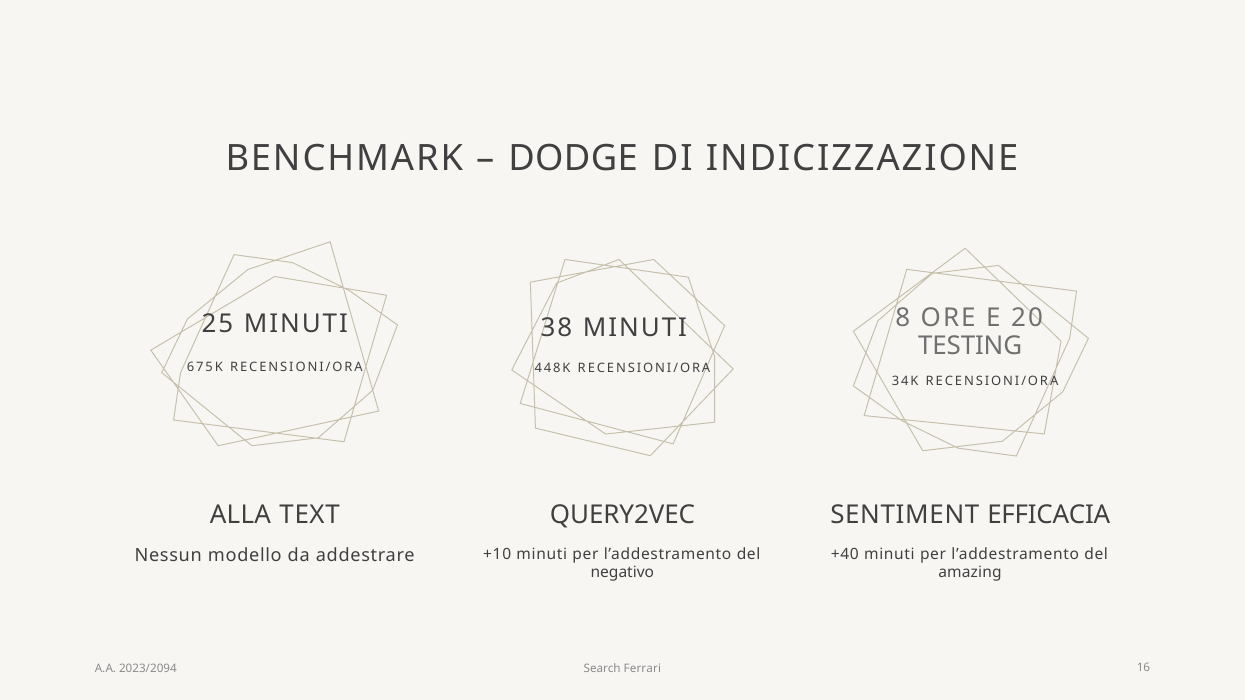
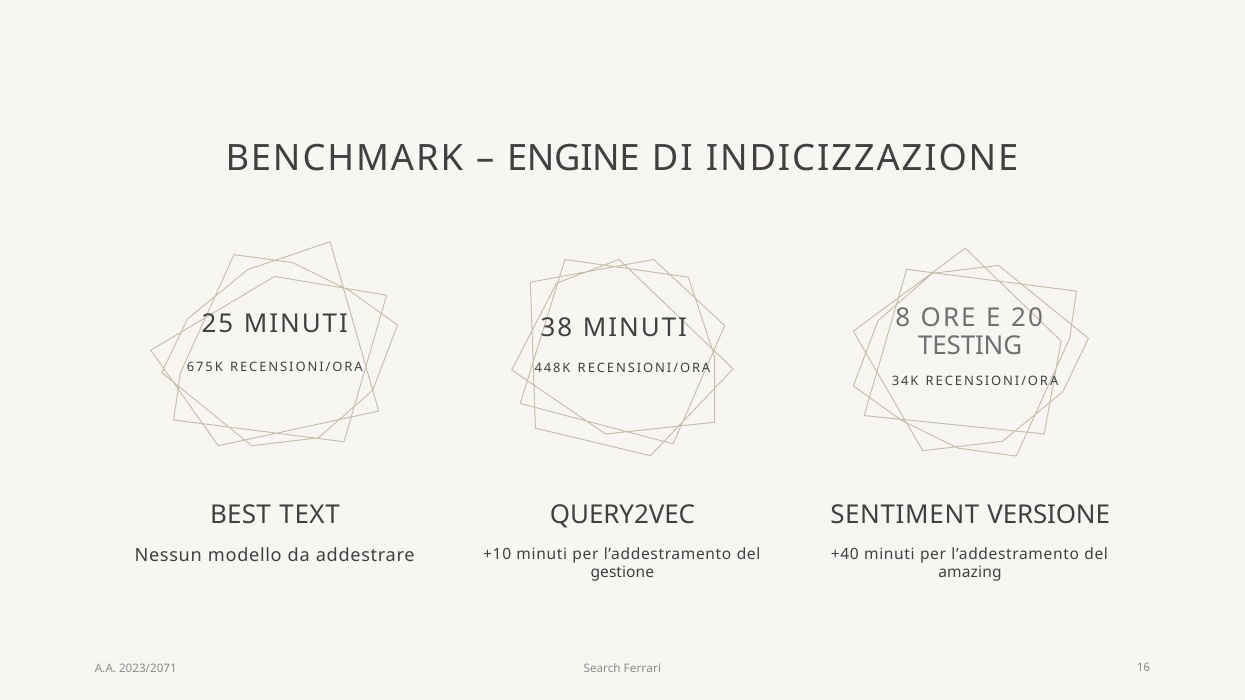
DODGE: DODGE -> ENGINE (573, 159)
ALLA: ALLA -> BEST (240, 515)
EFFICACIA: EFFICACIA -> VERSIONE (1049, 515)
negativo: negativo -> gestione (622, 573)
2023/2094: 2023/2094 -> 2023/2071 (148, 669)
